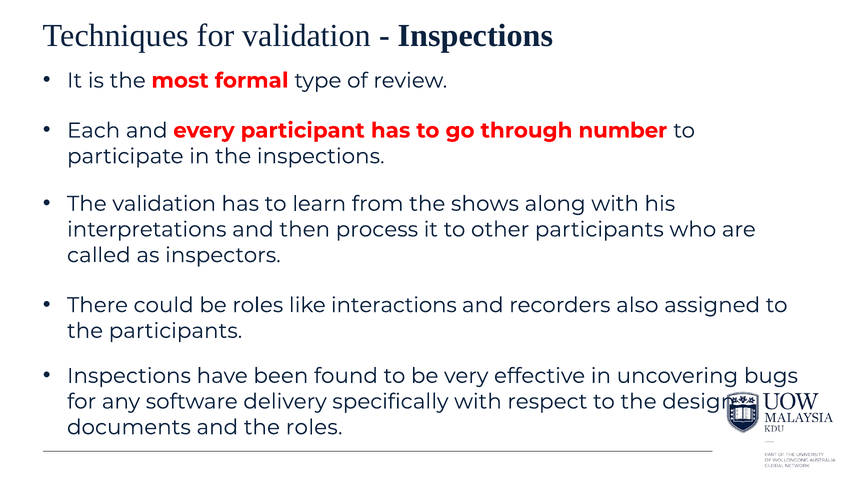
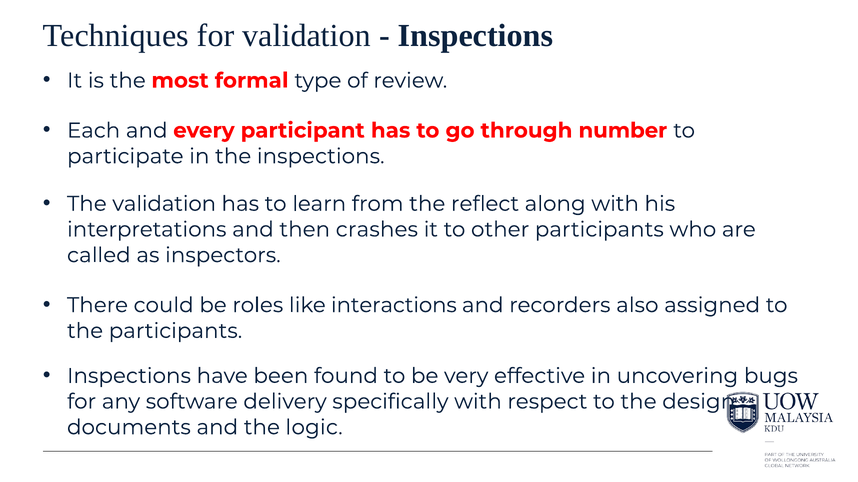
shows: shows -> reflect (485, 204)
process: process -> crashes (377, 230)
the roles: roles -> logic (314, 428)
